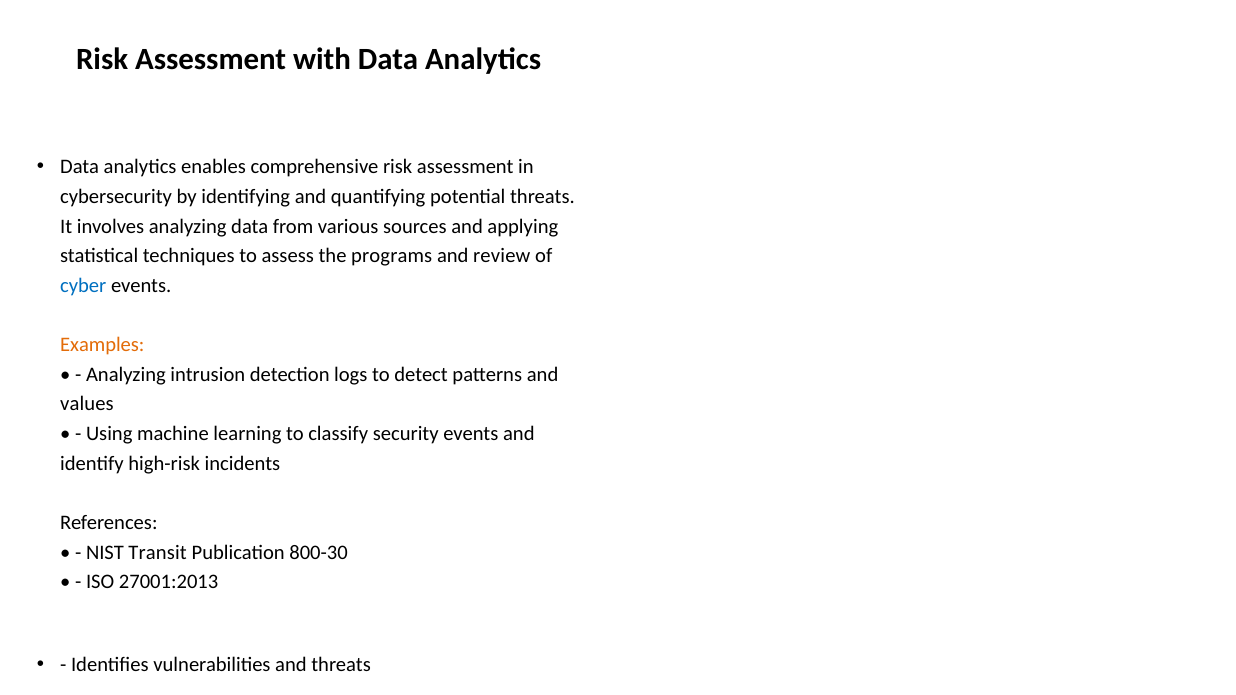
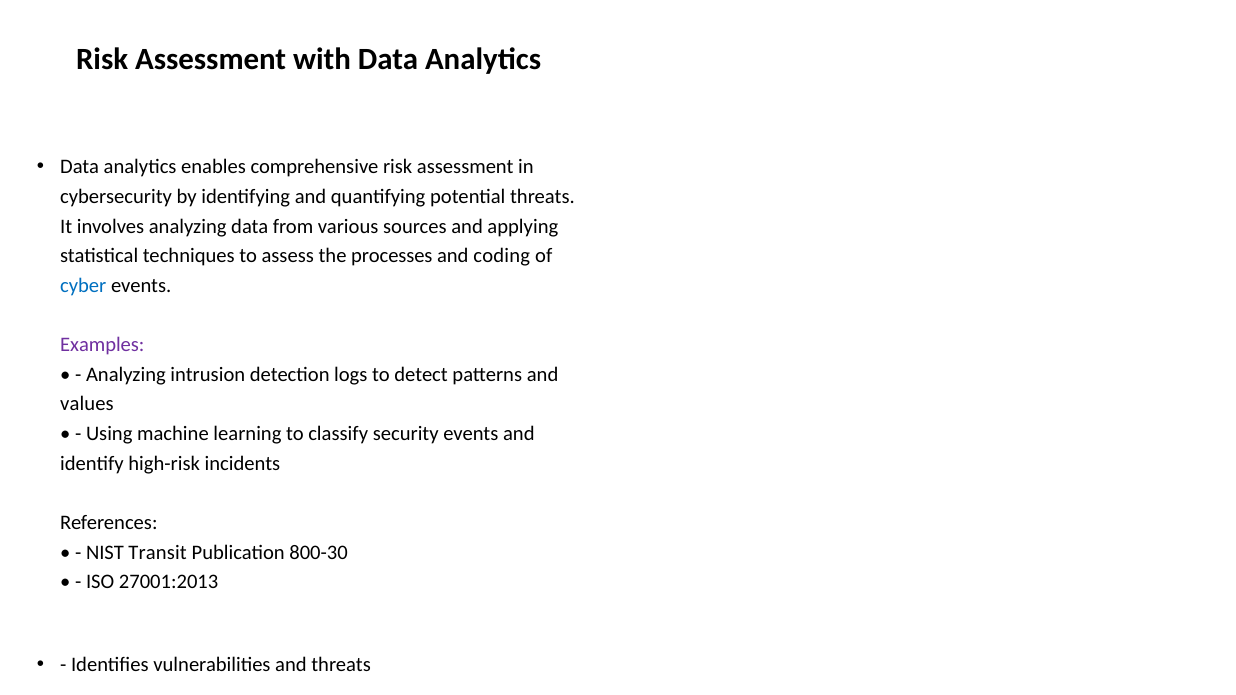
programs: programs -> processes (392, 256)
review: review -> coding (502, 256)
Examples colour: orange -> purple (102, 345)
